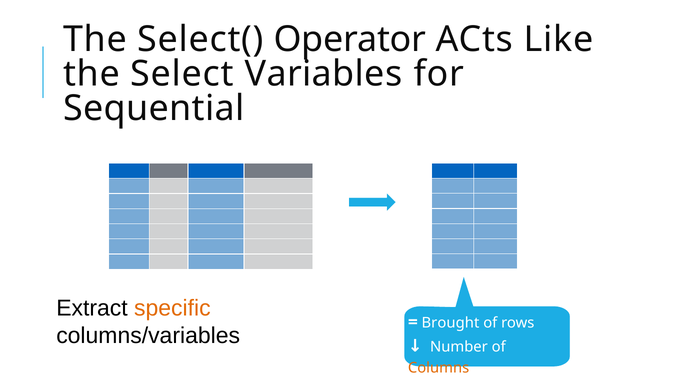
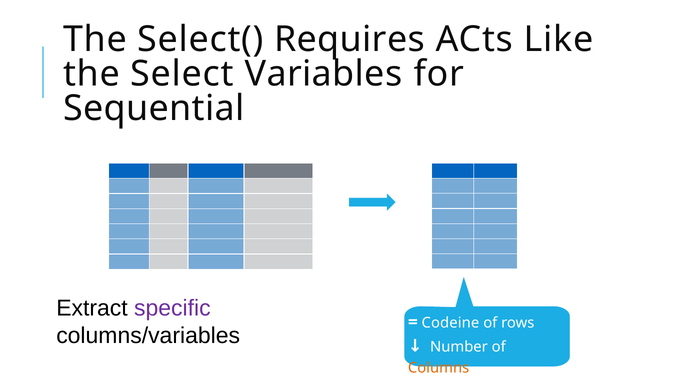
Operator: Operator -> Requires (350, 39)
specific colour: orange -> purple (172, 309)
Brought: Brought -> Codeine (450, 323)
